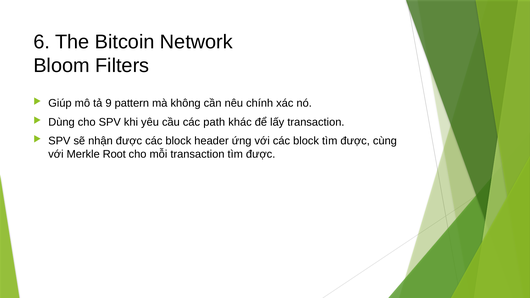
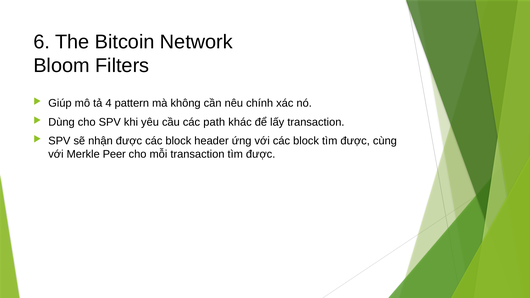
9: 9 -> 4 (109, 103)
Root: Root -> Peer (114, 154)
